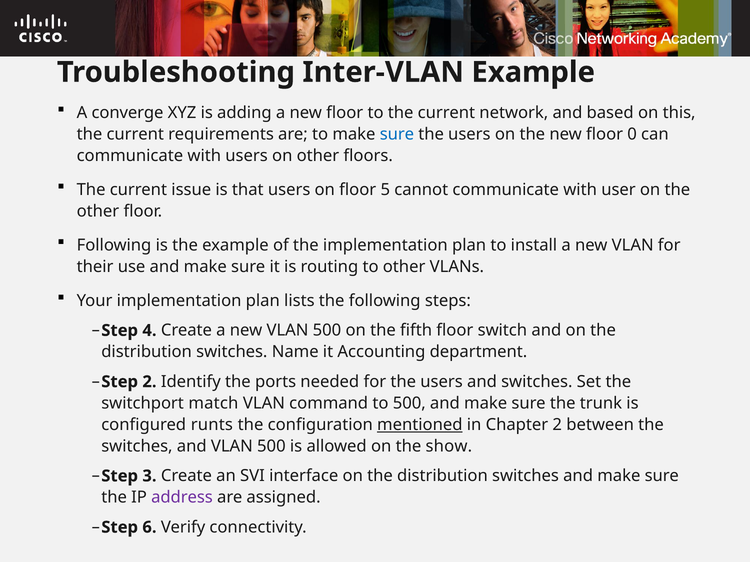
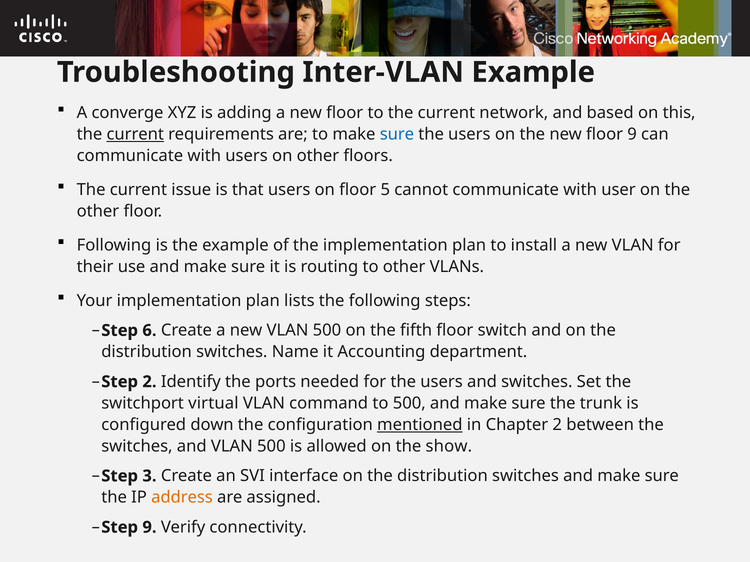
current underline: none -> present (135, 134)
floor 0: 0 -> 9 (632, 134)
4: 4 -> 6 (149, 331)
match: match -> virtual (213, 404)
runts: runts -> down (212, 425)
address colour: purple -> orange (182, 498)
Step 6: 6 -> 9 (149, 528)
